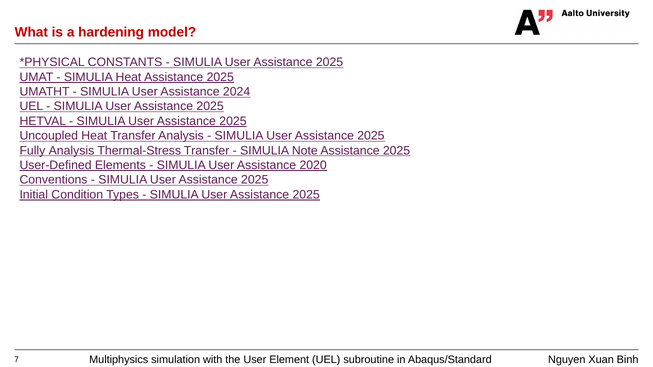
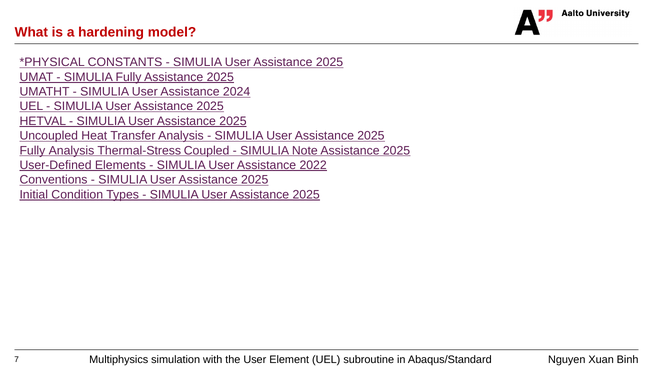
SIMULIA Heat: Heat -> Fully (128, 77)
Thermal-Stress Transfer: Transfer -> Coupled (207, 151)
2020: 2020 -> 2022 (313, 165)
